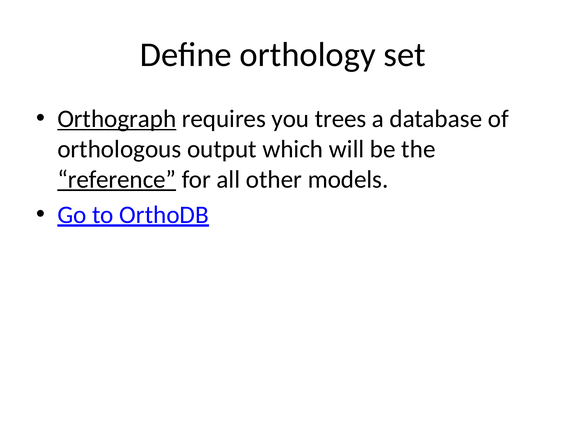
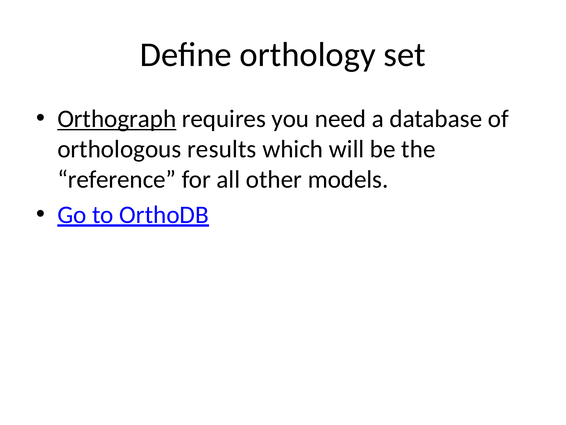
trees: trees -> need (341, 119)
output: output -> results (222, 149)
reference underline: present -> none (117, 179)
